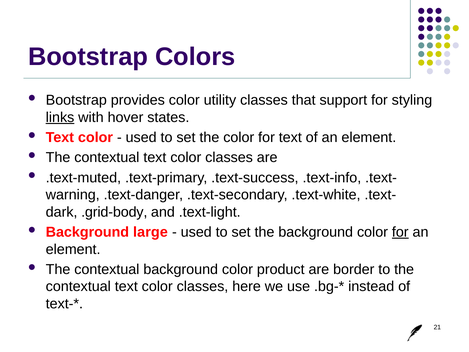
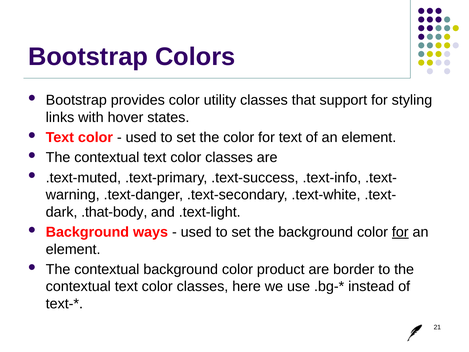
links underline: present -> none (60, 117)
.grid-body: .grid-body -> .that-body (114, 212)
large: large -> ways (151, 232)
